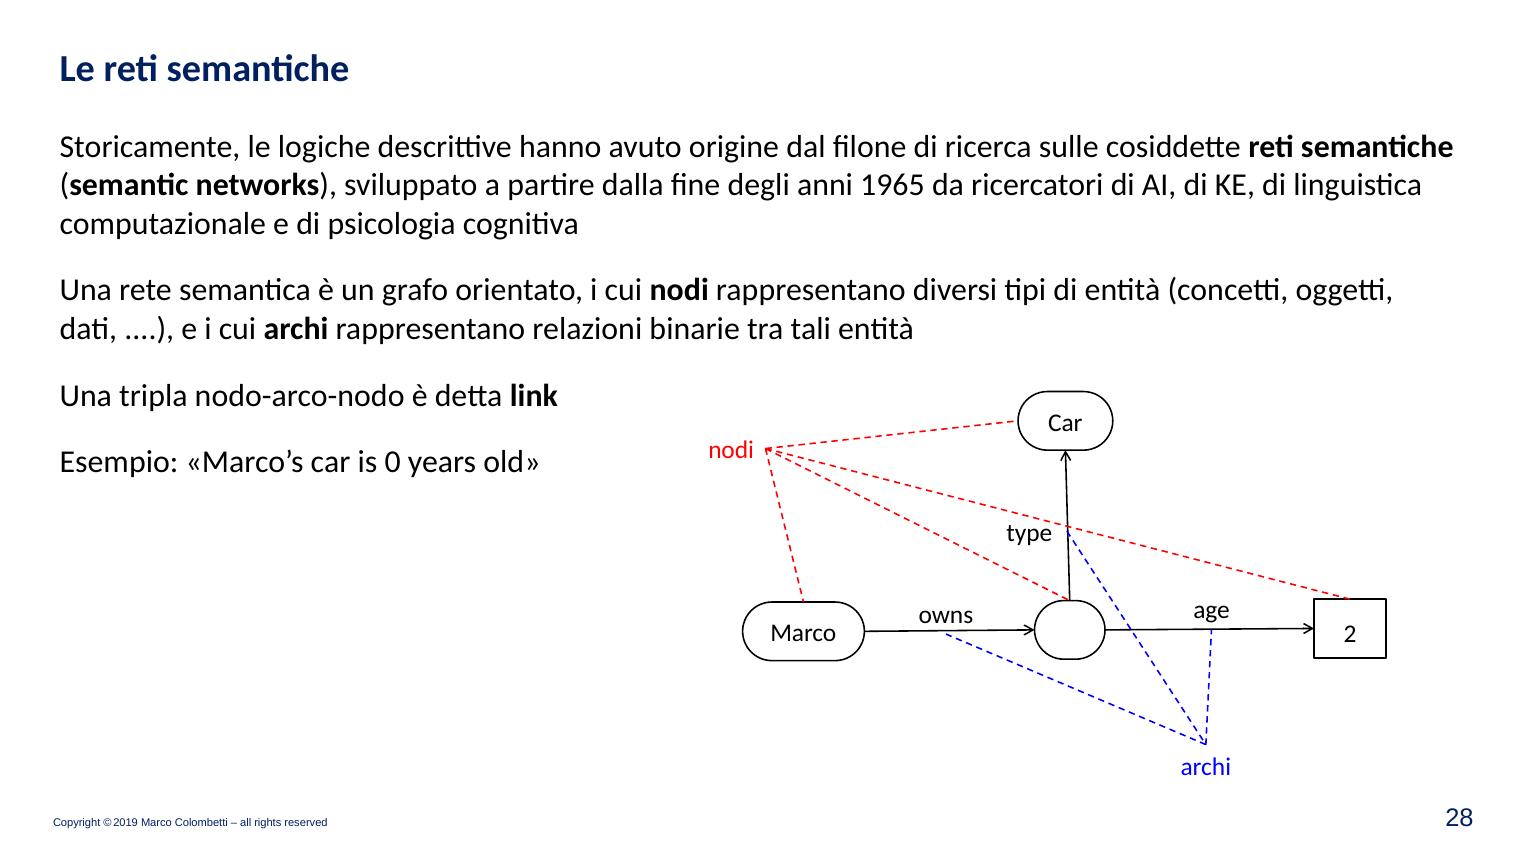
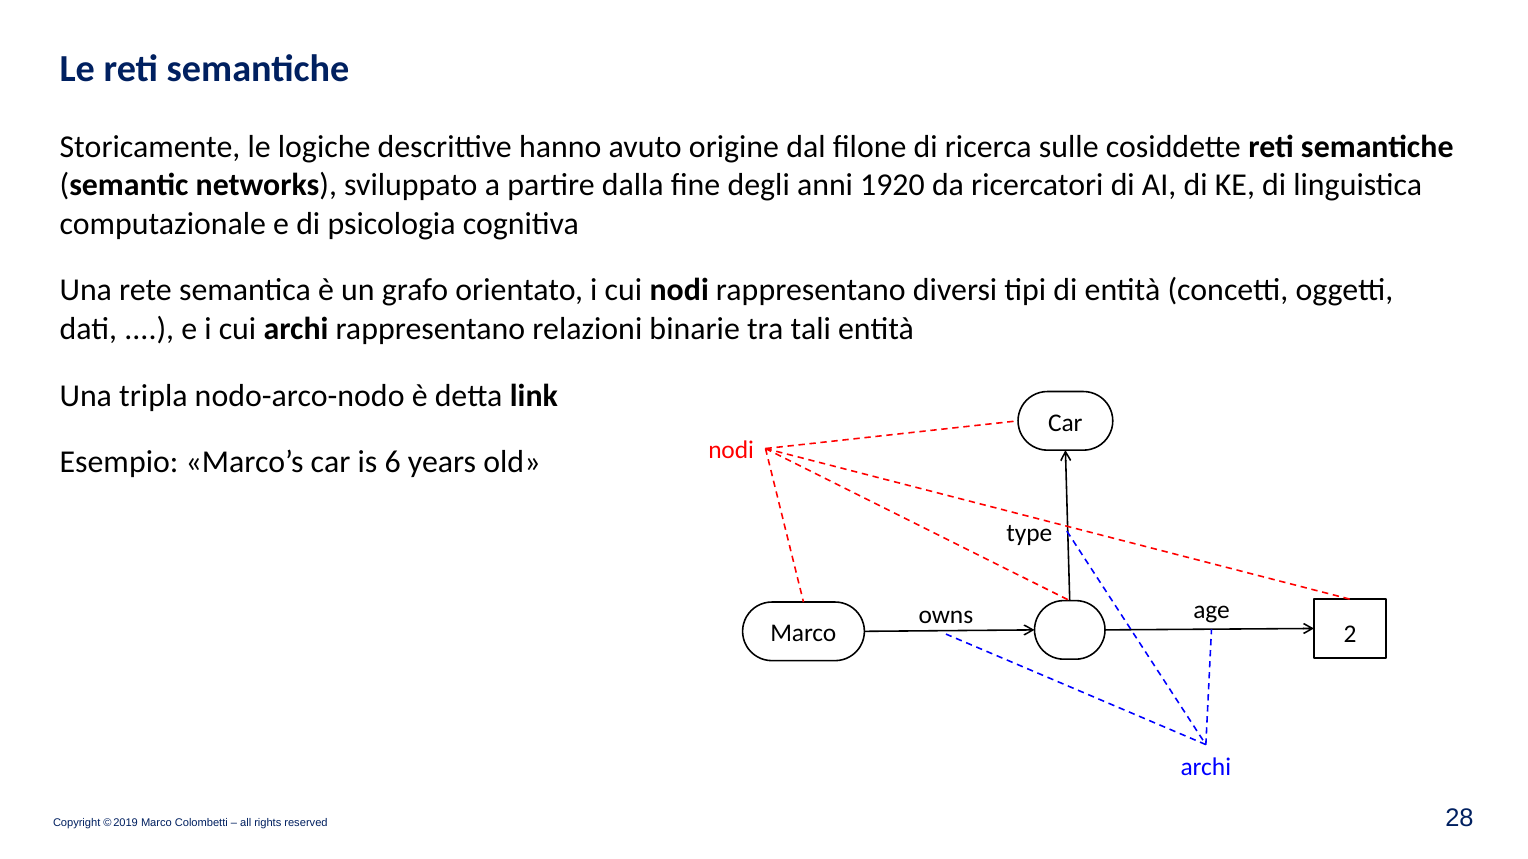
1965: 1965 -> 1920 (892, 185)
0: 0 -> 6 (393, 463)
